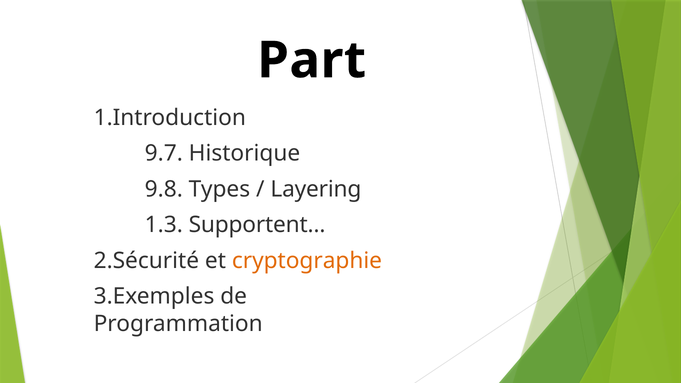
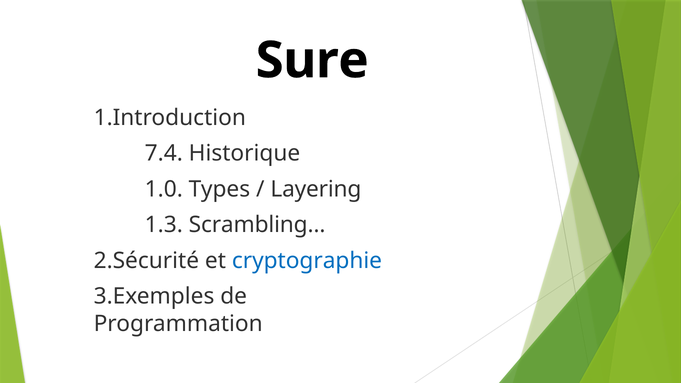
Part: Part -> Sure (312, 60)
9.7: 9.7 -> 7.4 (164, 153)
9.8: 9.8 -> 1.0 (164, 189)
Supportent…: Supportent… -> Scrambling… (257, 225)
cryptographie colour: orange -> blue (307, 261)
